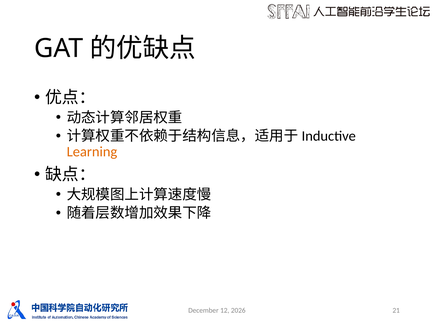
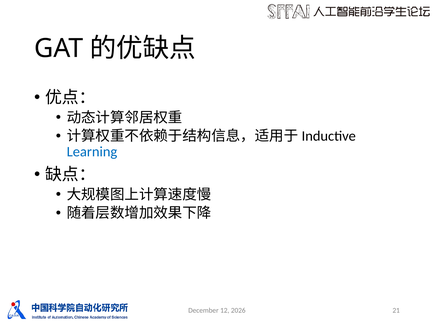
Learning colour: orange -> blue (92, 152)
